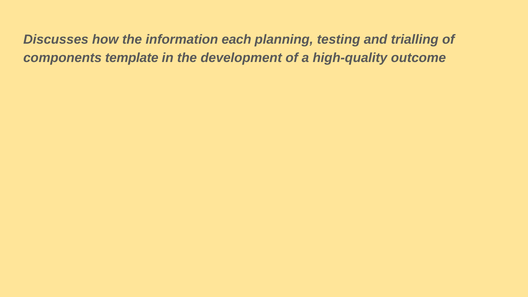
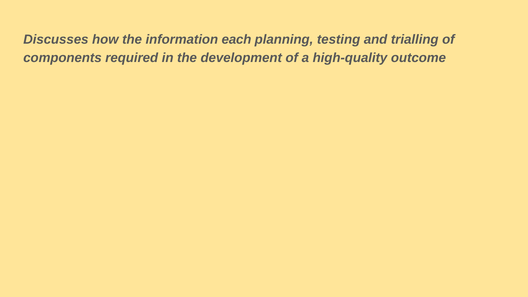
template: template -> required (132, 58)
